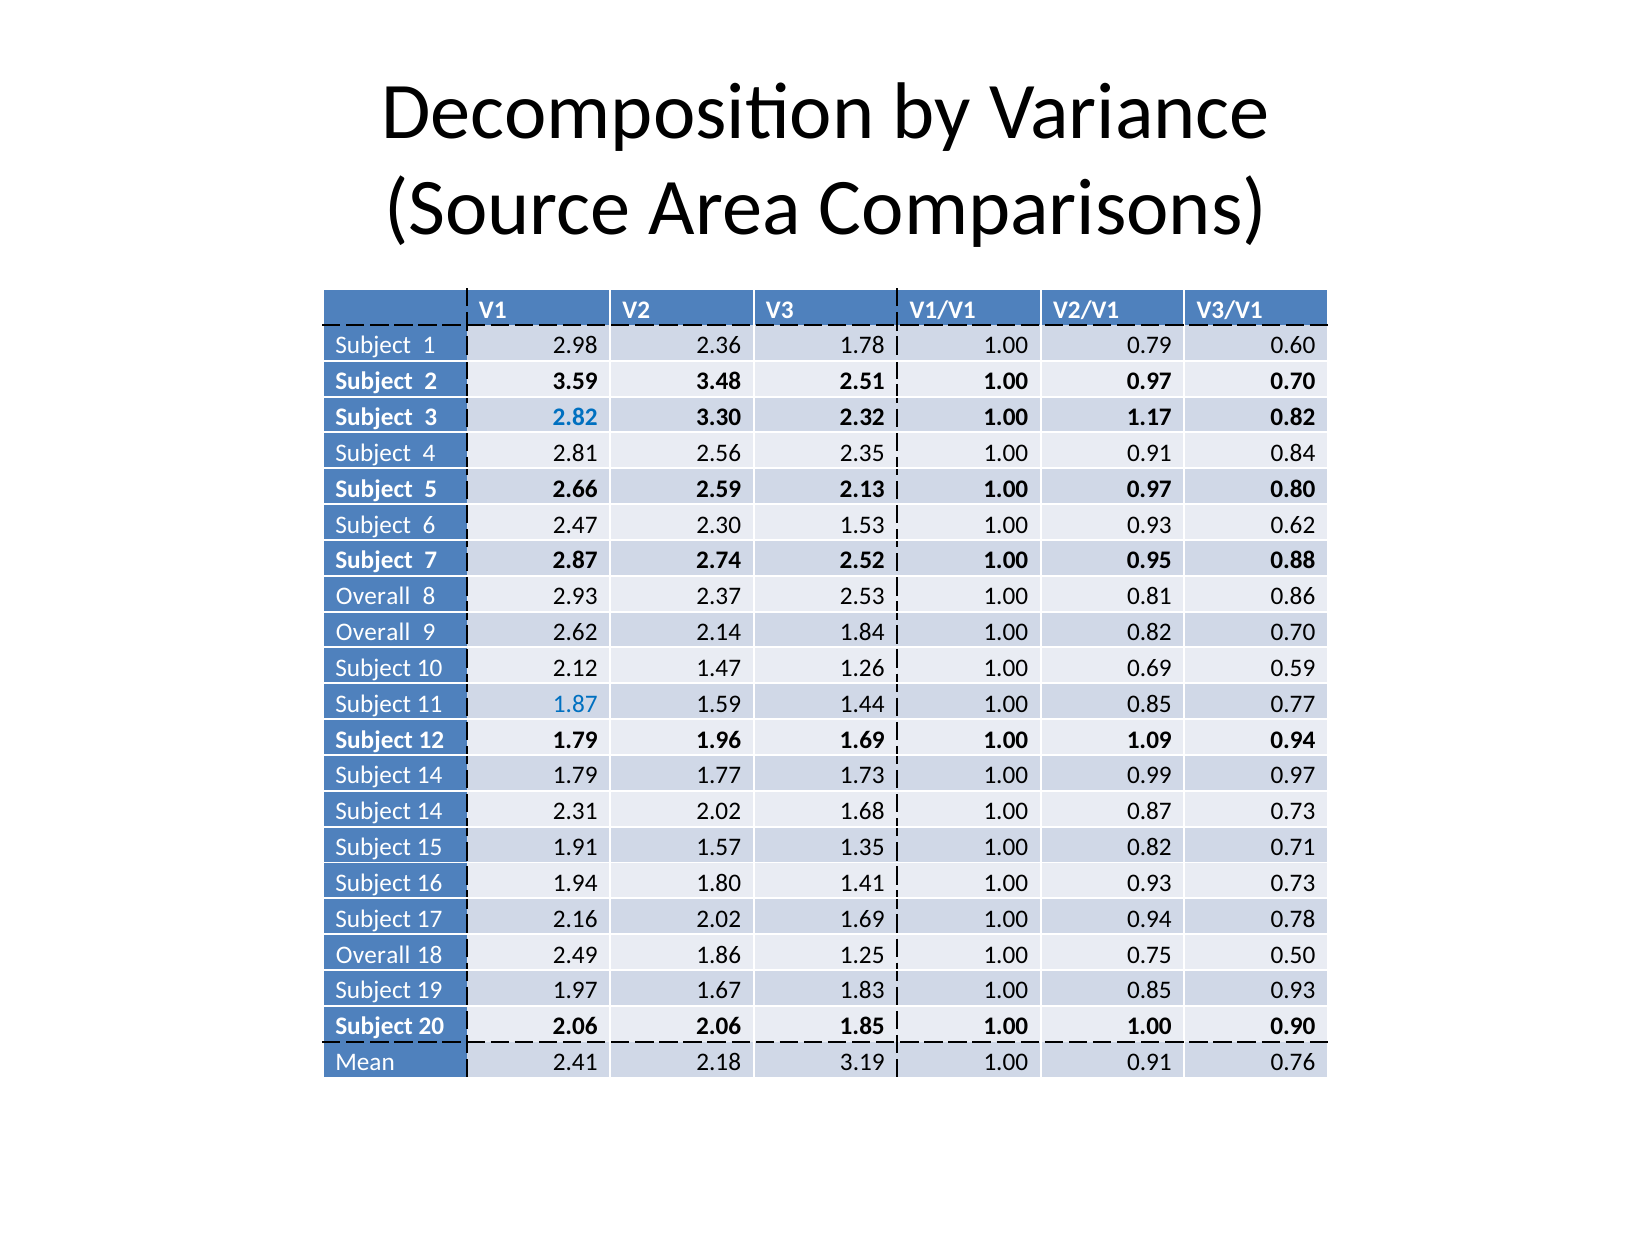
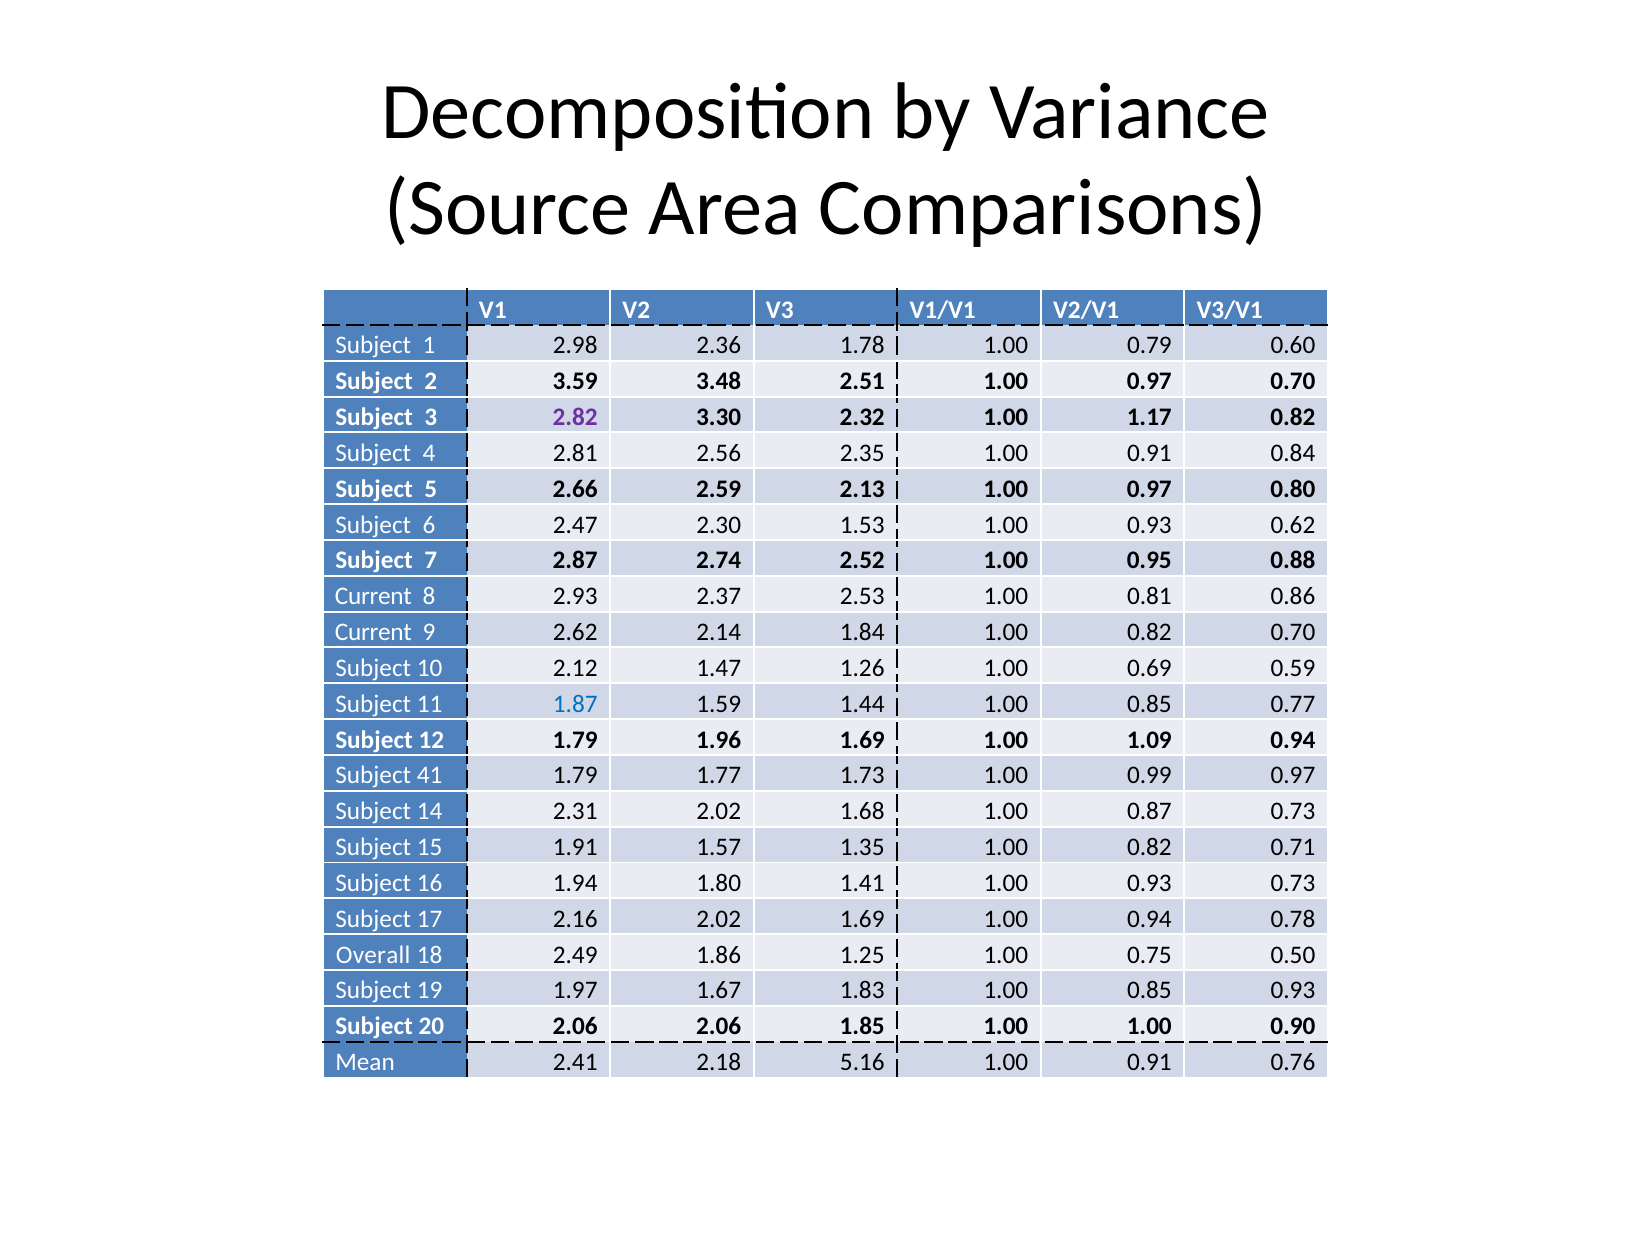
2.82 colour: blue -> purple (575, 417)
Overall: Overall -> Current (373, 596)
Overall: Overall -> Current (373, 632)
14: 14 -> 41 (430, 776)
3.19: 3.19 -> 5.16 (862, 1062)
